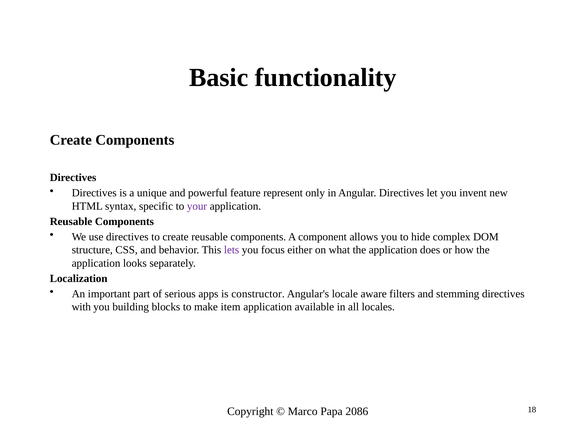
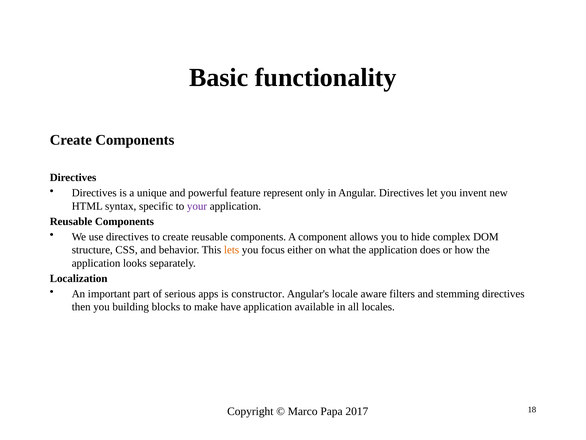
lets colour: purple -> orange (232, 250)
with: with -> then (81, 307)
item: item -> have (231, 307)
2086: 2086 -> 2017 (357, 411)
